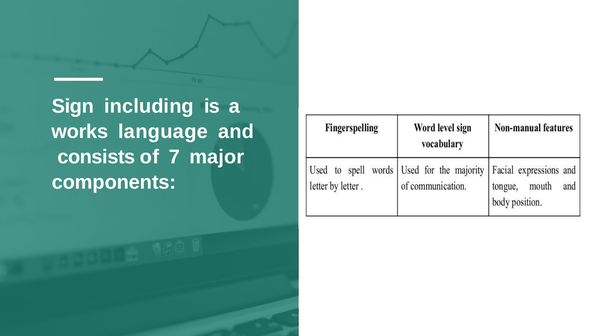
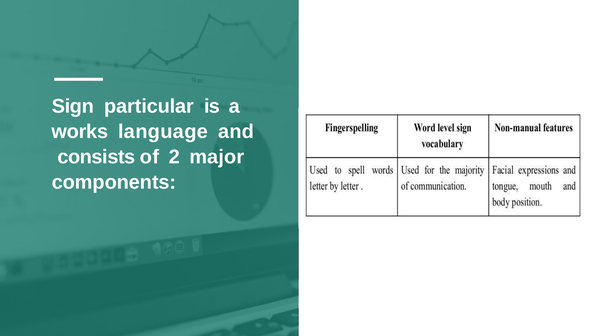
including: including -> particular (149, 106)
7: 7 -> 2 (174, 157)
